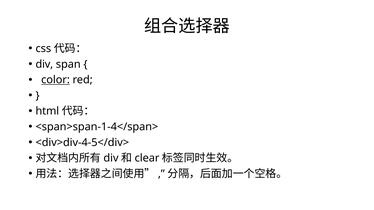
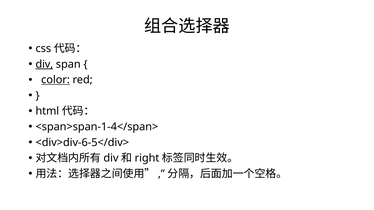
div underline: none -> present (44, 64)
<div>div-4-5</div>: <div>div-4-5</div> -> <div>div-6-5</div> (82, 143)
clear: clear -> right (147, 158)
